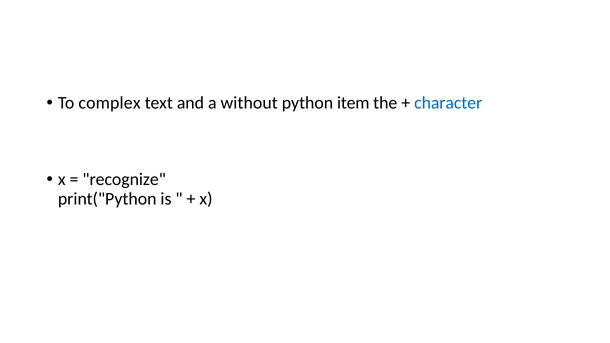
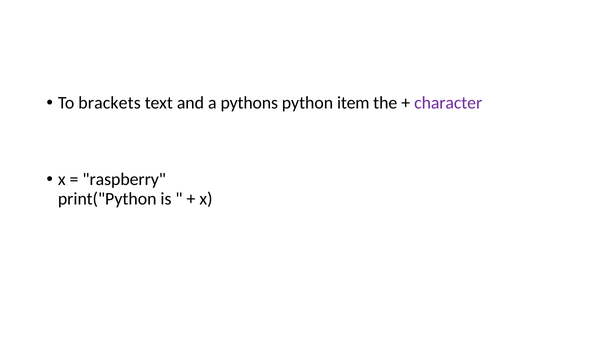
complex: complex -> brackets (110, 103)
without: without -> pythons (249, 103)
character colour: blue -> purple (448, 103)
recognize: recognize -> raspberry (124, 180)
